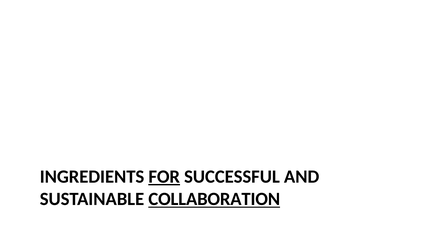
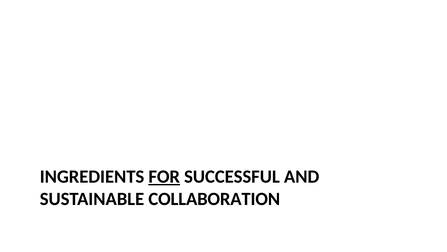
COLLABORATION underline: present -> none (214, 199)
